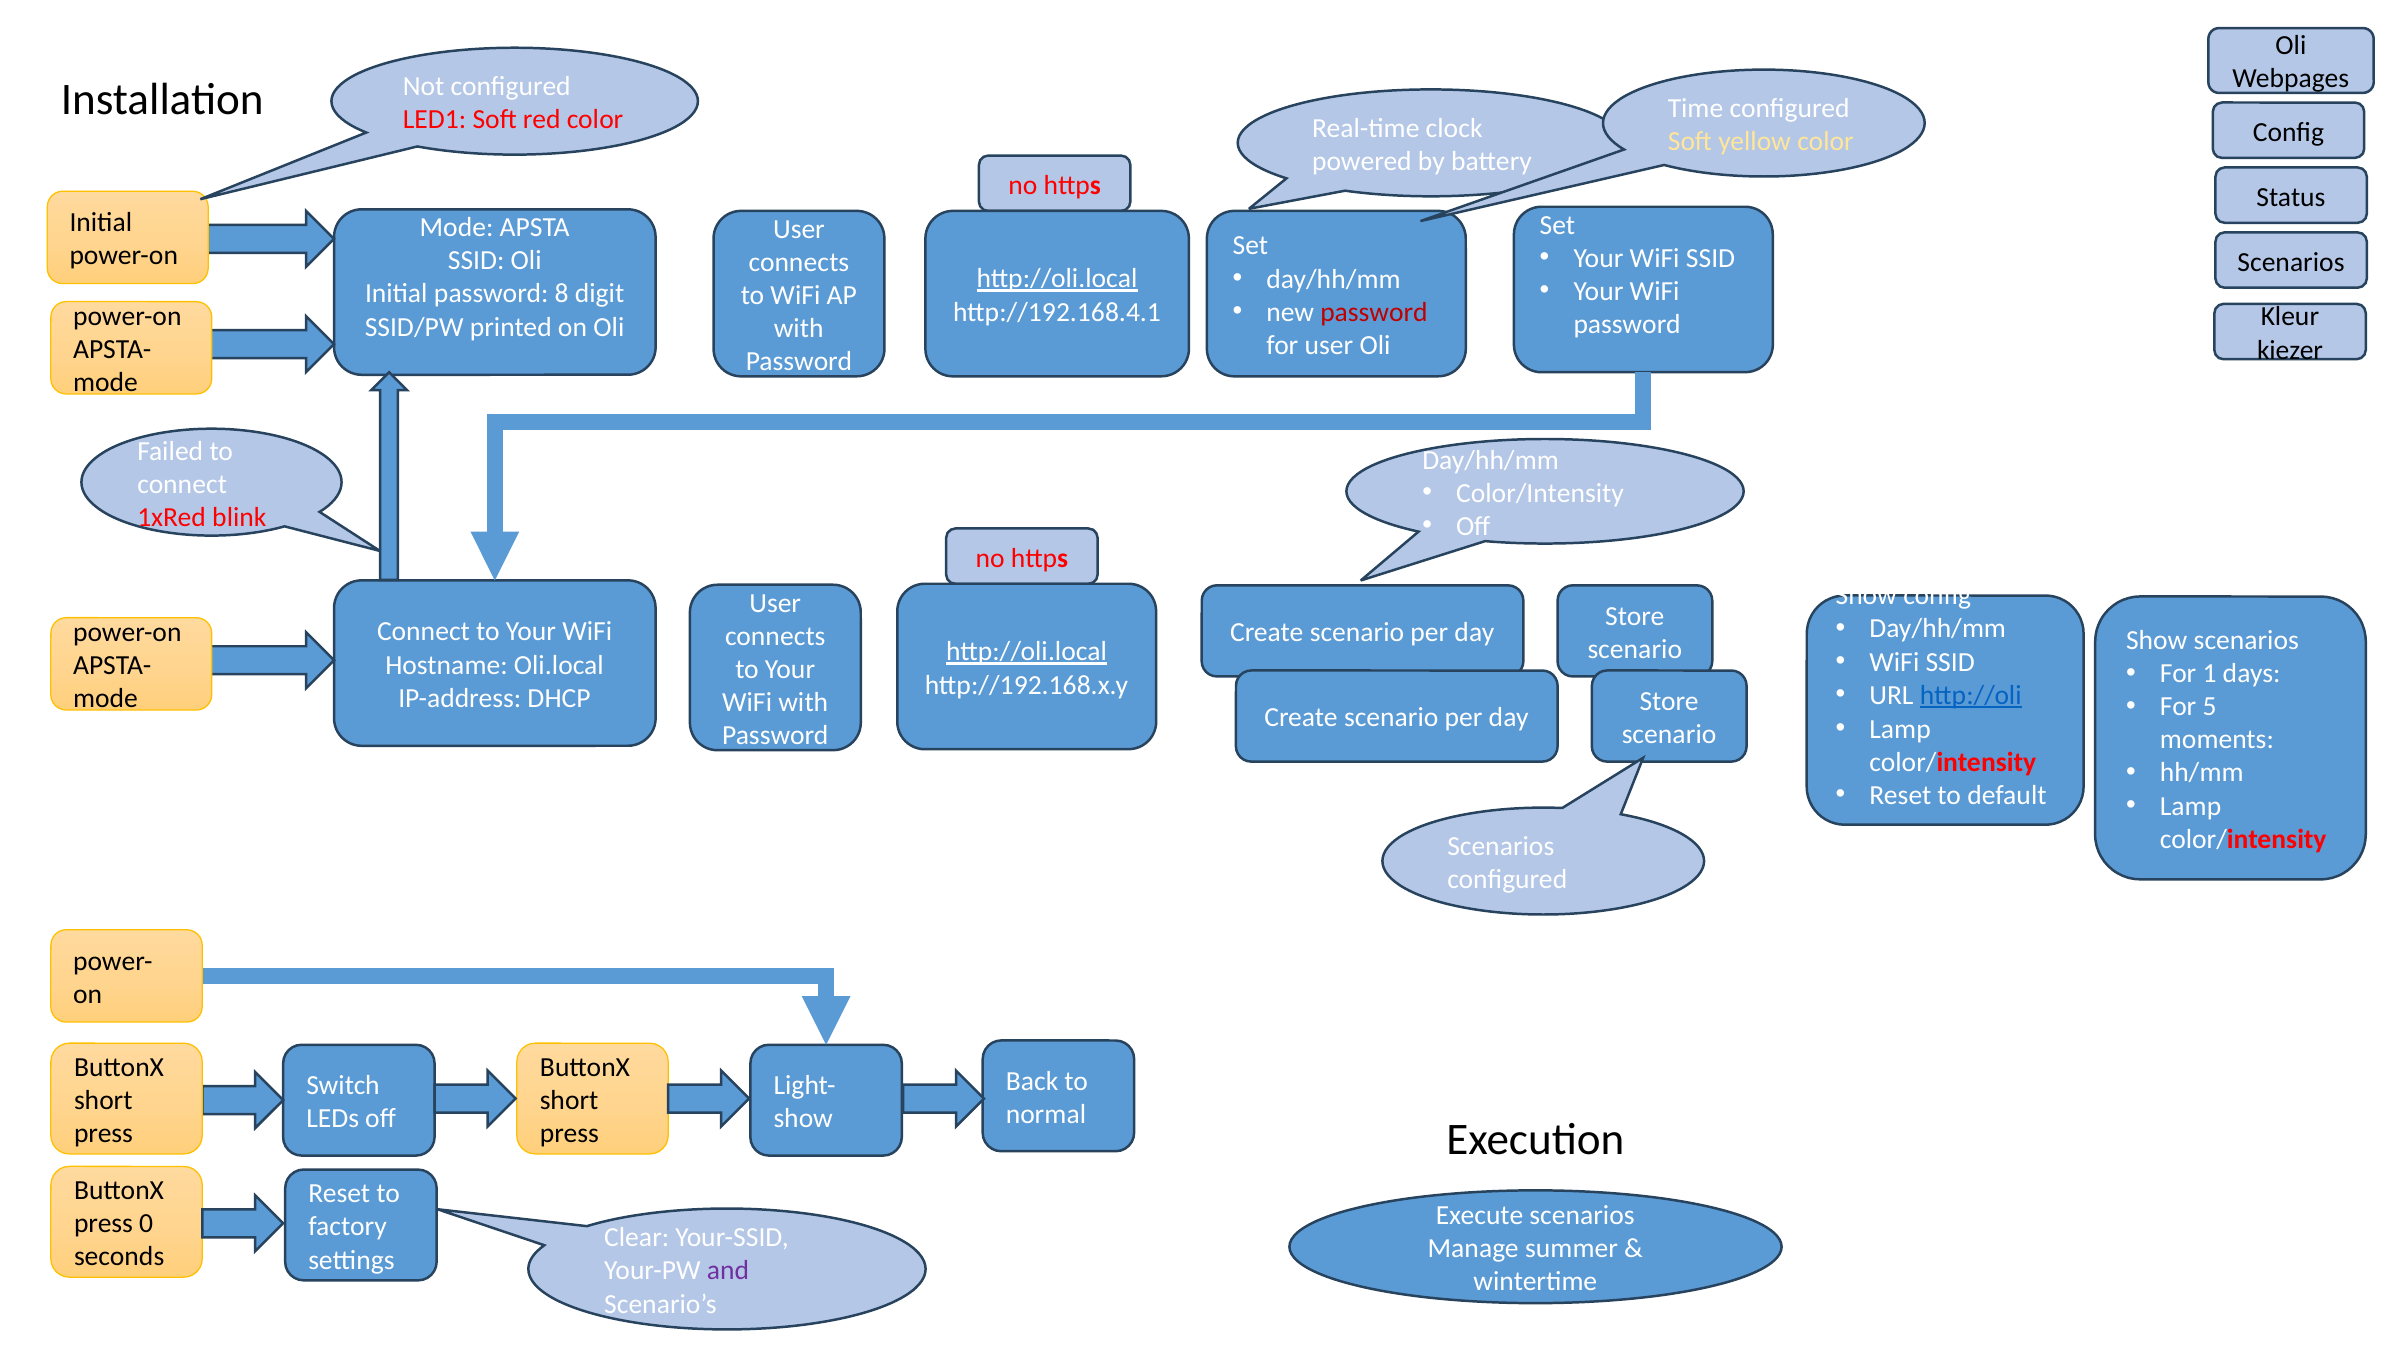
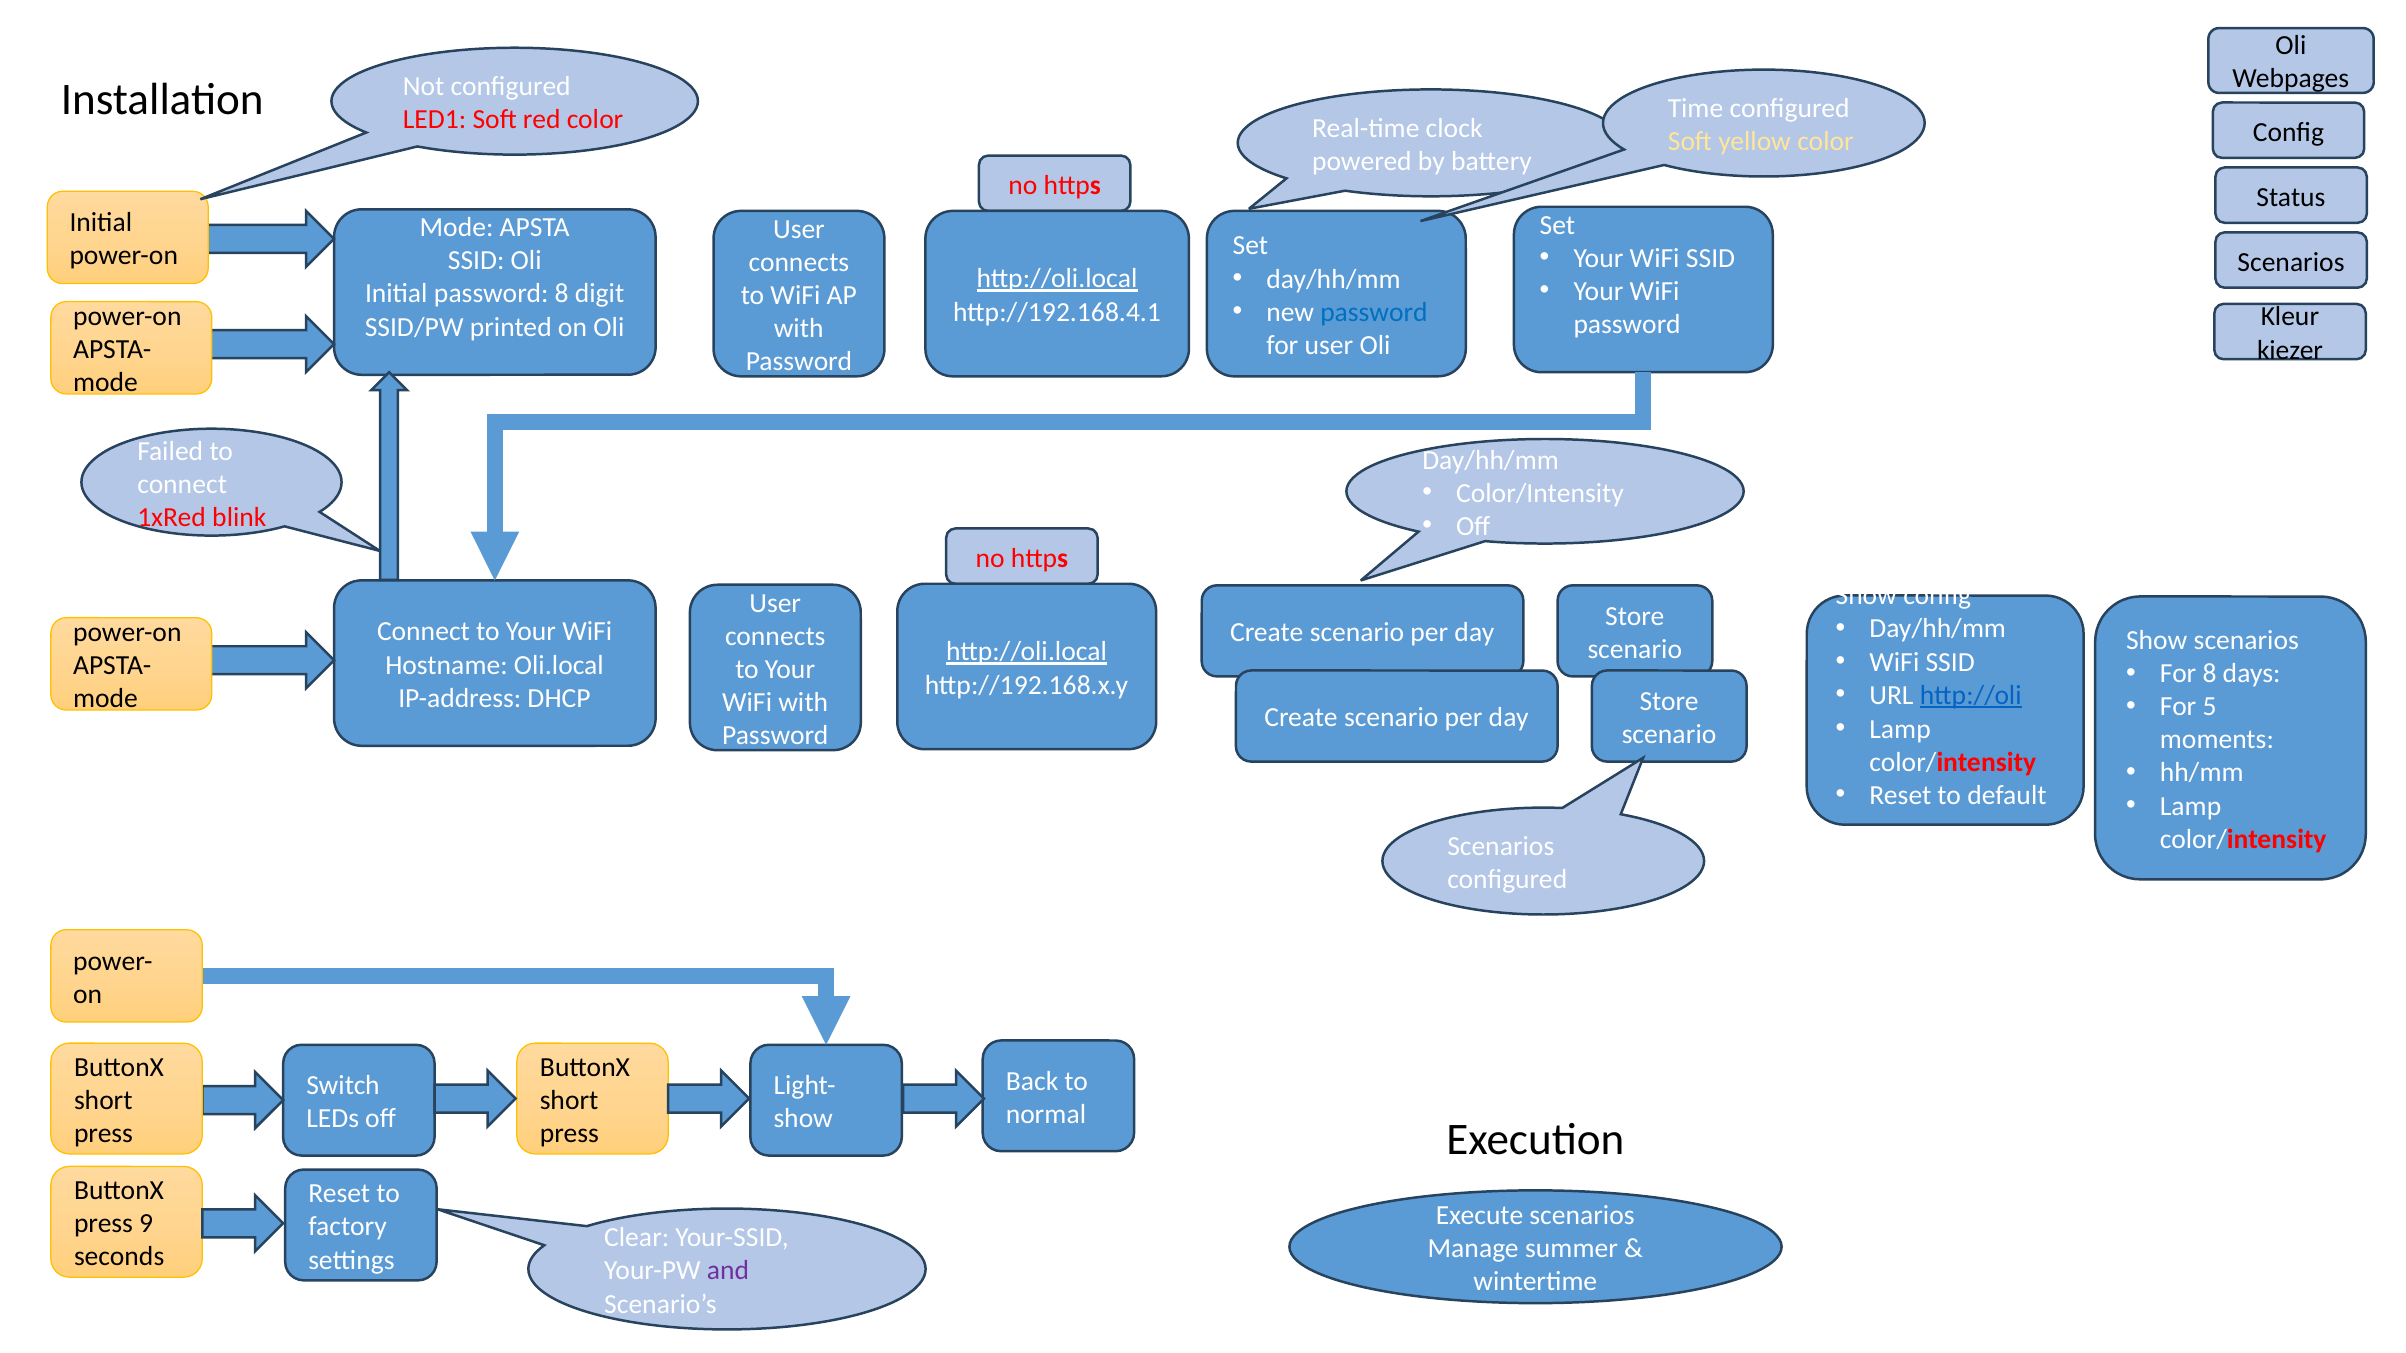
password colour: red -> blue (1374, 312)
For 1: 1 -> 8 (2210, 674)
0: 0 -> 9 (146, 1224)
